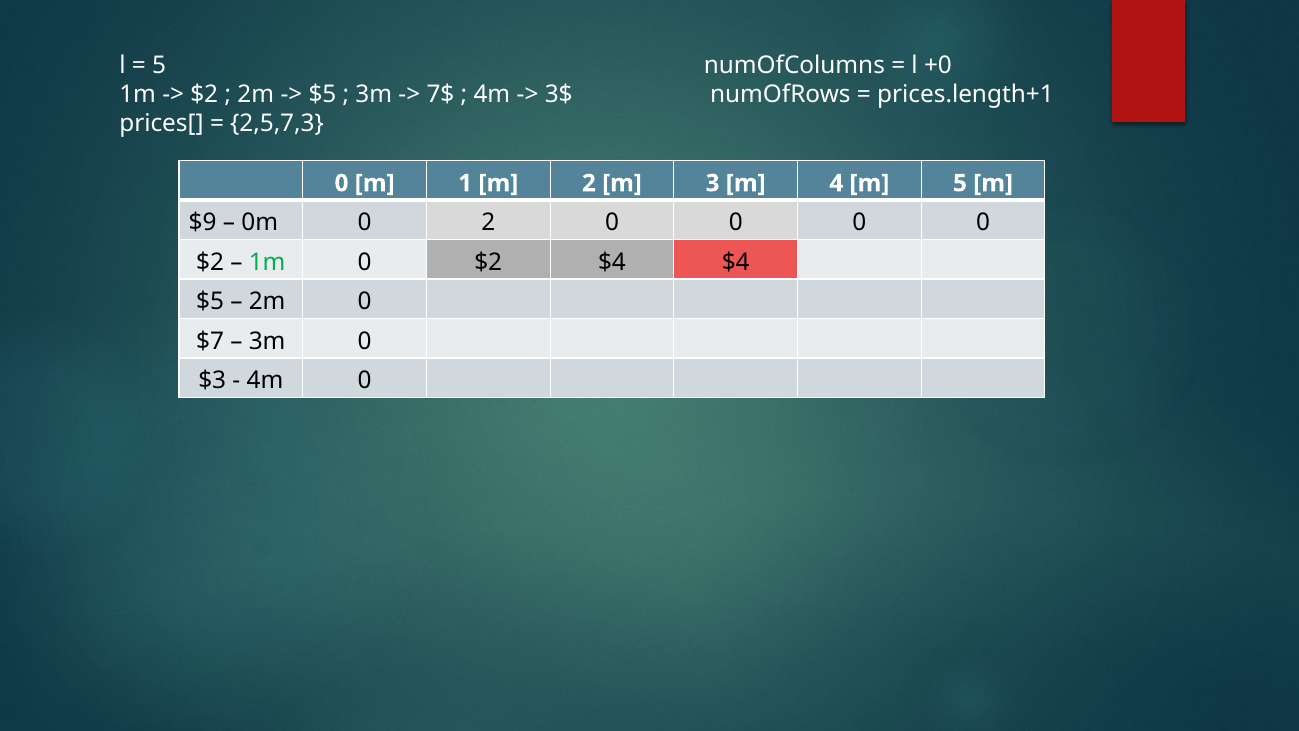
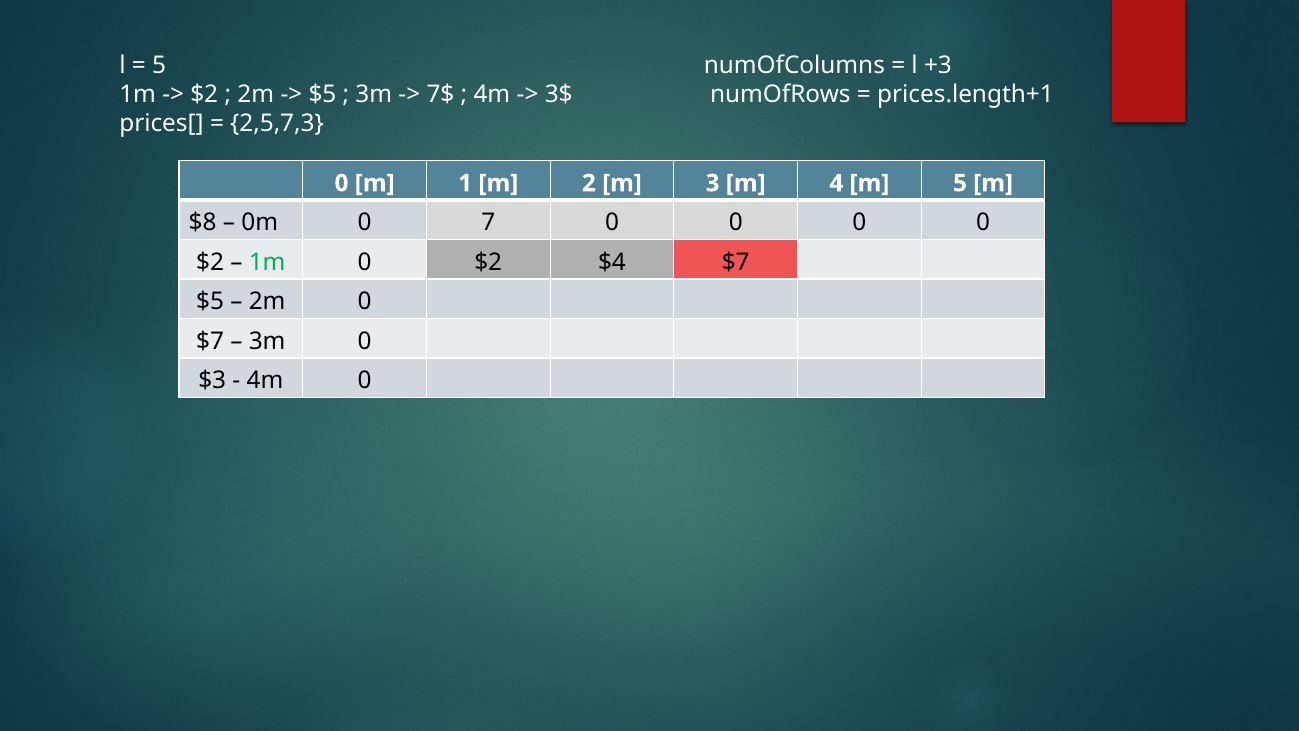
+0: +0 -> +3 (938, 65)
$9: $9 -> $8 (203, 223)
0 2: 2 -> 7 (488, 223)
$4 $4: $4 -> $7 (736, 262)
